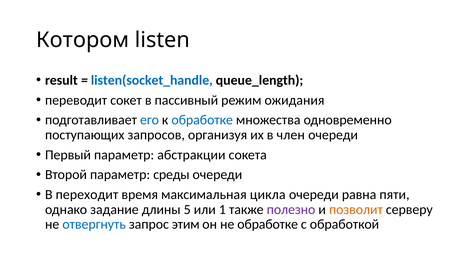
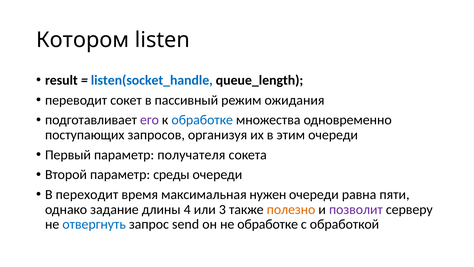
его colour: blue -> purple (149, 120)
член: член -> этим (291, 135)
абстракции: абстракции -> получателя (191, 155)
цикла: цикла -> нужен (268, 194)
5: 5 -> 4 (187, 209)
1: 1 -> 3 (222, 209)
полезно colour: purple -> orange (291, 209)
позволит colour: orange -> purple (356, 209)
этим: этим -> send (186, 224)
